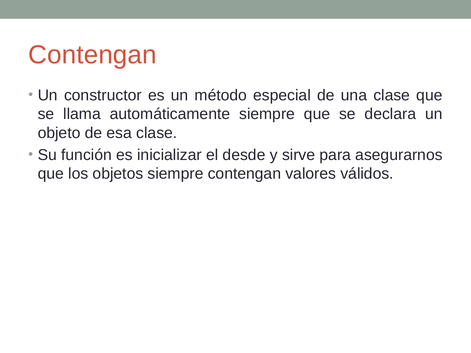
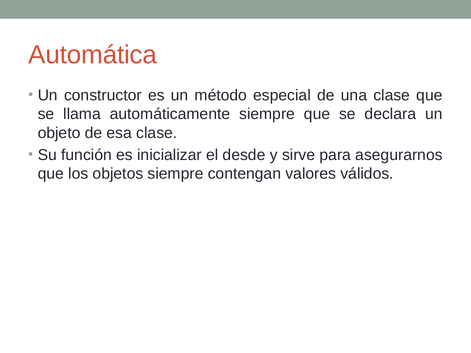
Contengan: Contengan -> Automática (93, 55)
